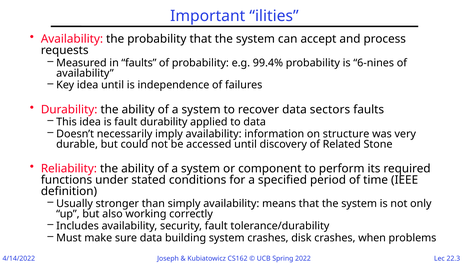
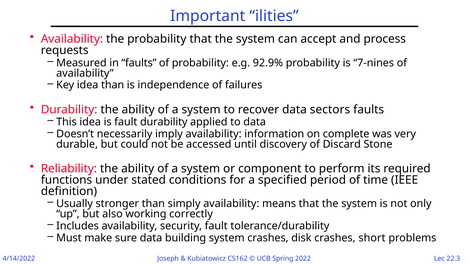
99.4%: 99.4% -> 92.9% (268, 63)
6-nines: 6-nines -> 7-nines (374, 63)
idea until: until -> than (113, 85)
structure: structure -> complete (346, 134)
Related: Related -> Discard (342, 144)
when: when -> short (372, 238)
